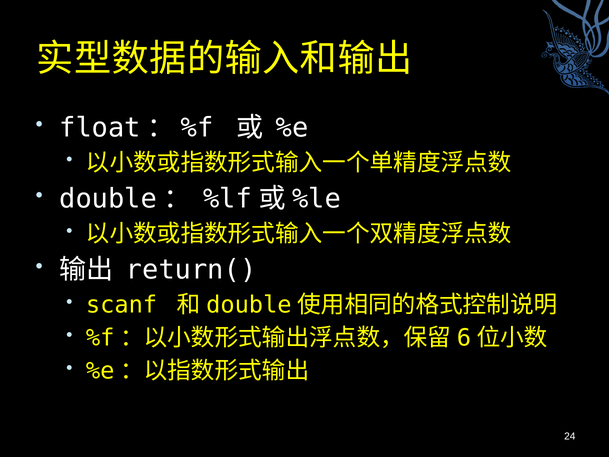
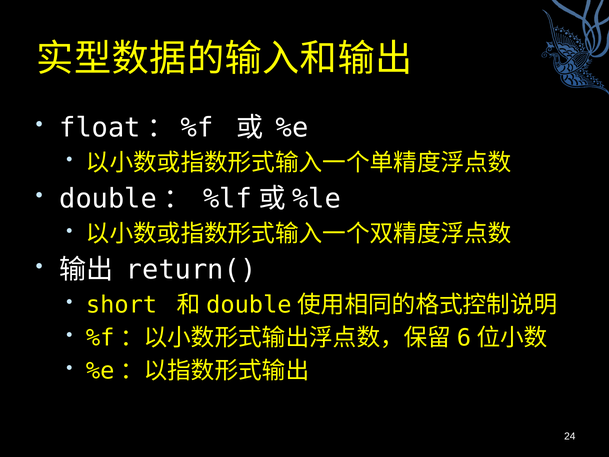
scanf: scanf -> short (122, 305)
